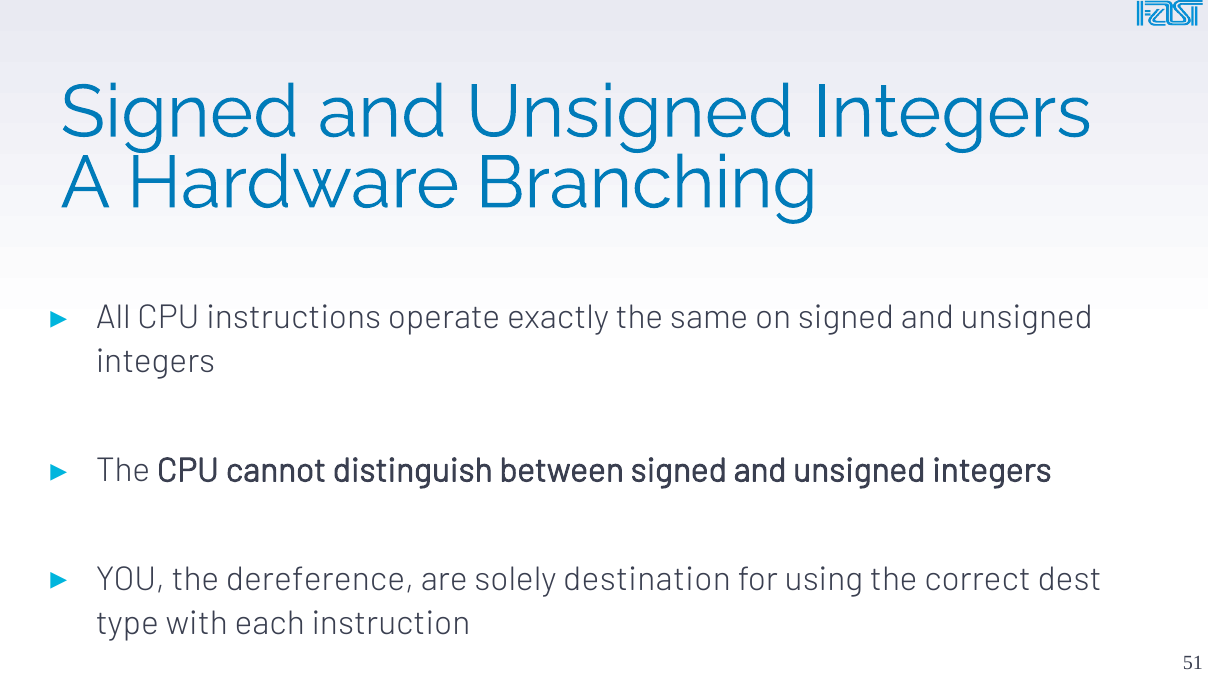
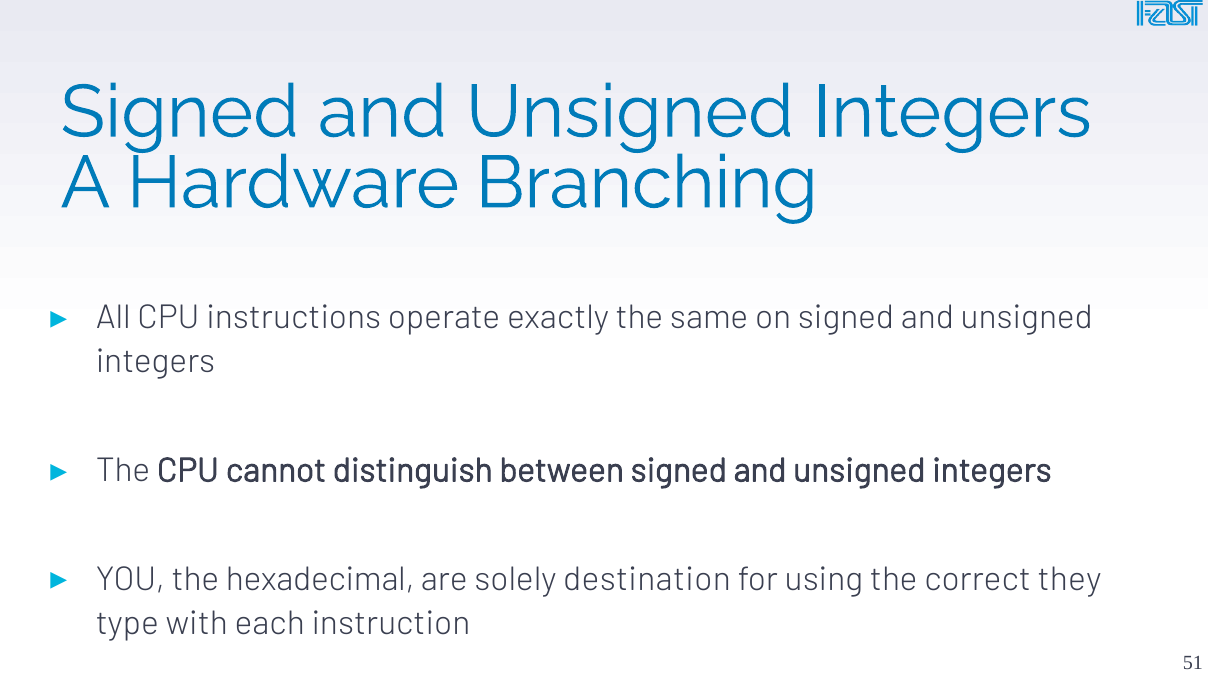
dereference: dereference -> hexadecimal (320, 579)
dest: dest -> they (1069, 579)
